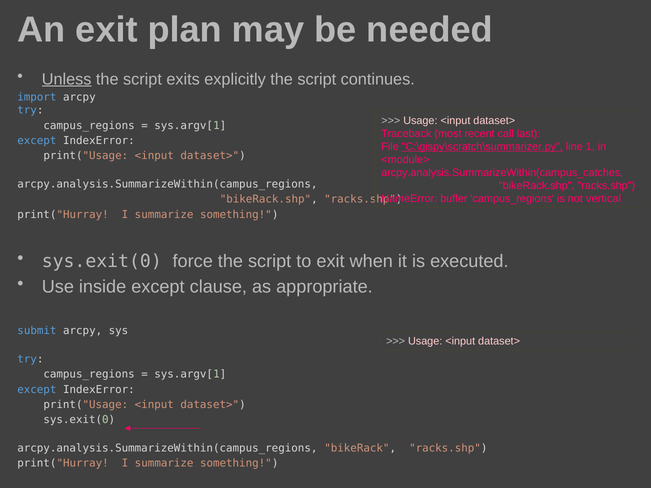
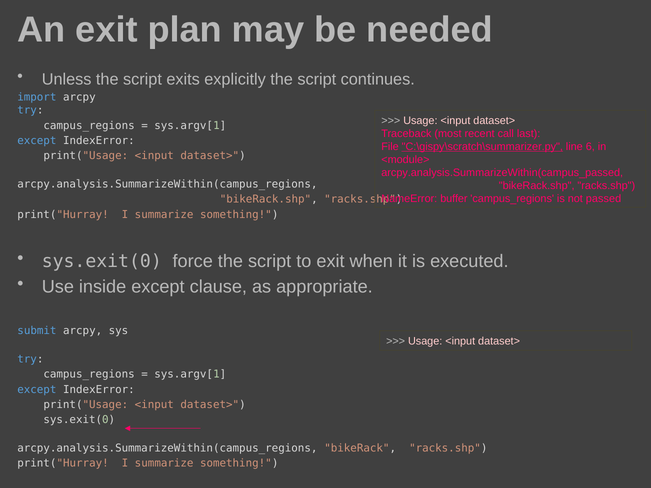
Unless underline: present -> none (67, 79)
1: 1 -> 6 (590, 147)
arcpy.analysis.SummarizeWithin(campus_catches: arcpy.analysis.SummarizeWithin(campus_catches -> arcpy.analysis.SummarizeWithin(campus_passed (502, 173)
vertical: vertical -> passed (604, 199)
